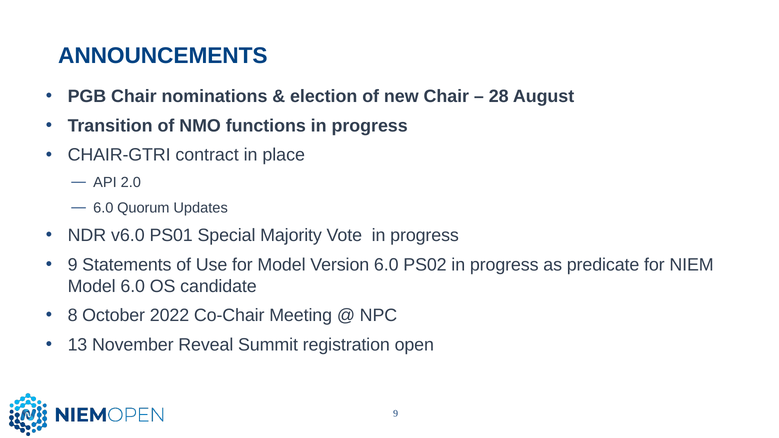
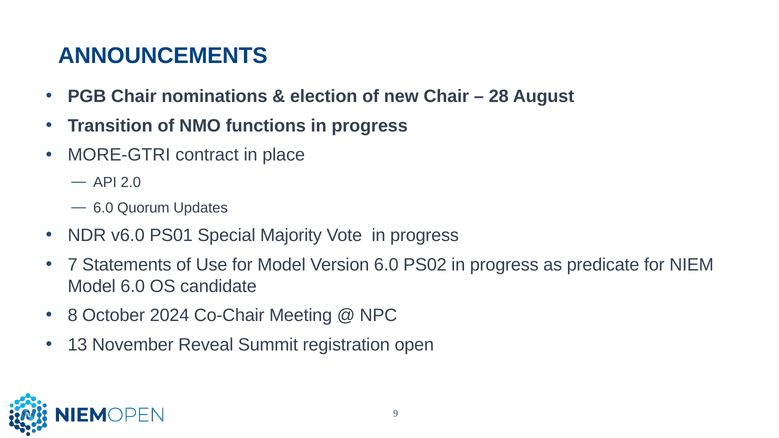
CHAIR-GTRI: CHAIR-GTRI -> MORE-GTRI (119, 155)
9: 9 -> 7 (73, 265)
2022: 2022 -> 2024 (170, 316)
